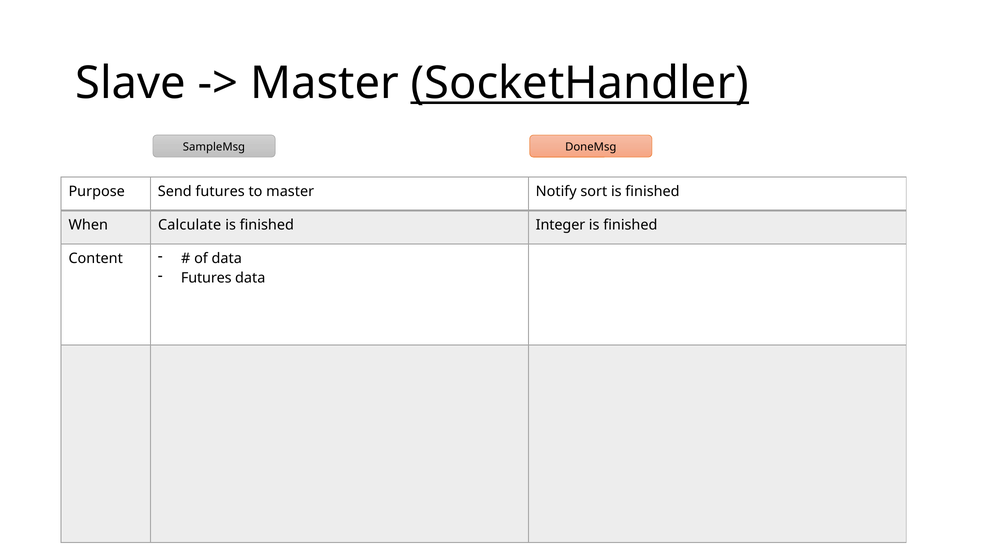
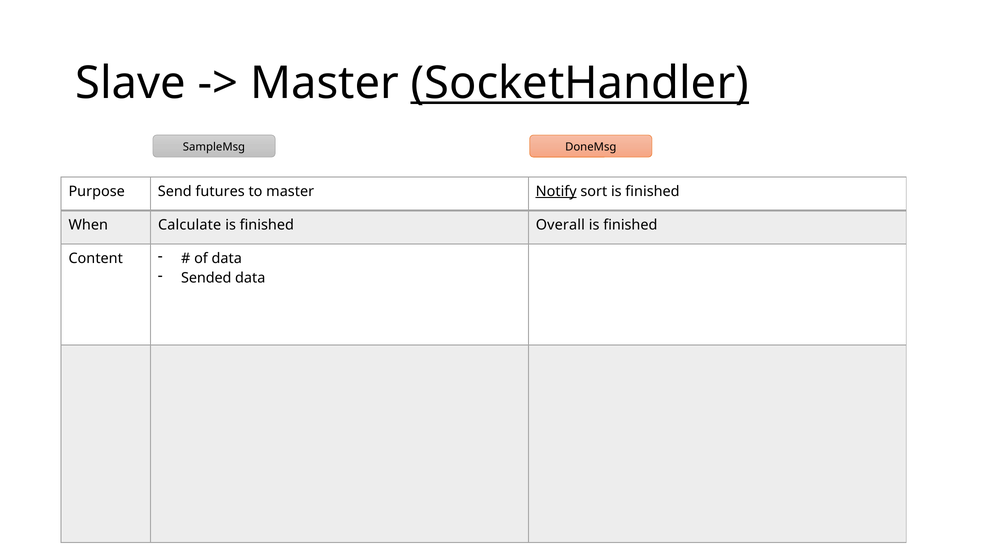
Notify underline: none -> present (556, 191)
Integer: Integer -> Overall (560, 225)
Futures: Futures -> Sended (206, 278)
